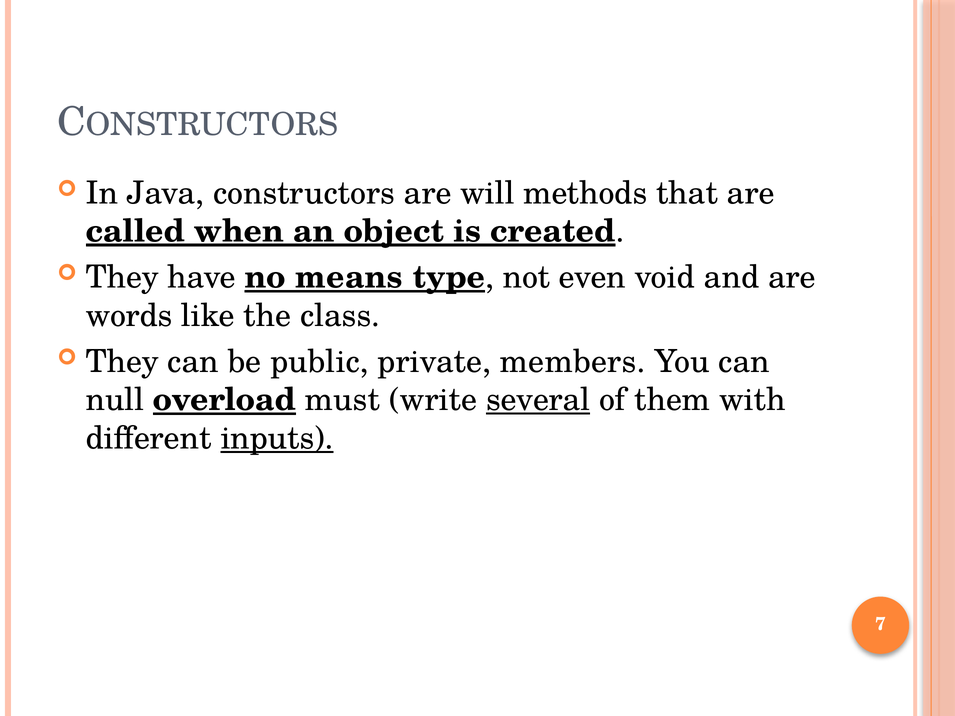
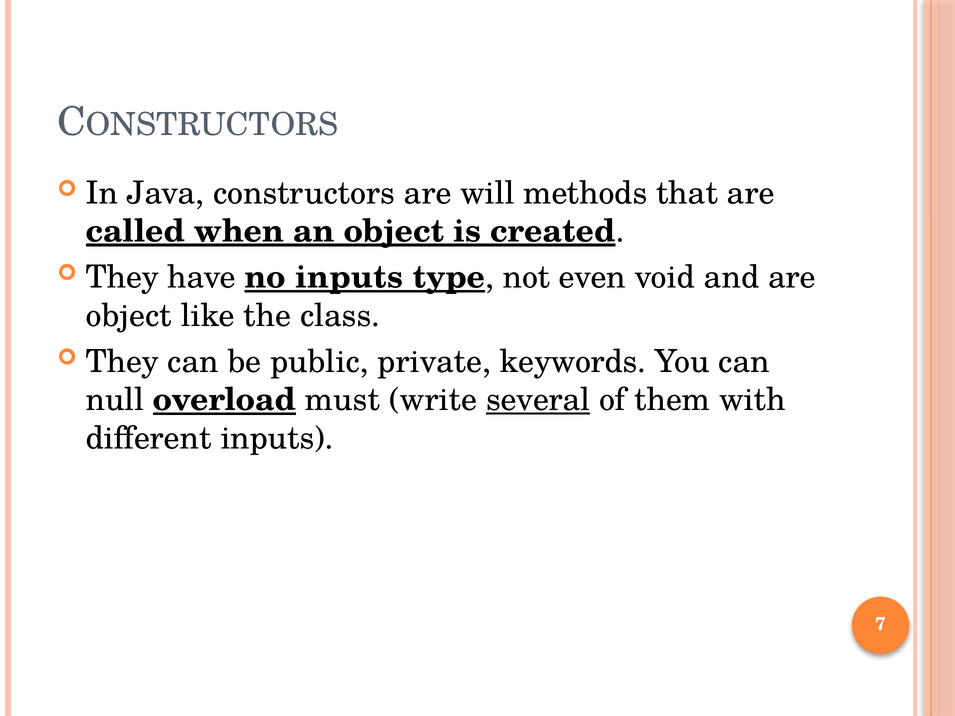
no means: means -> inputs (349, 278)
words: words -> object (129, 316)
members: members -> keywords (573, 362)
inputs underline: present -> none (277, 438)
